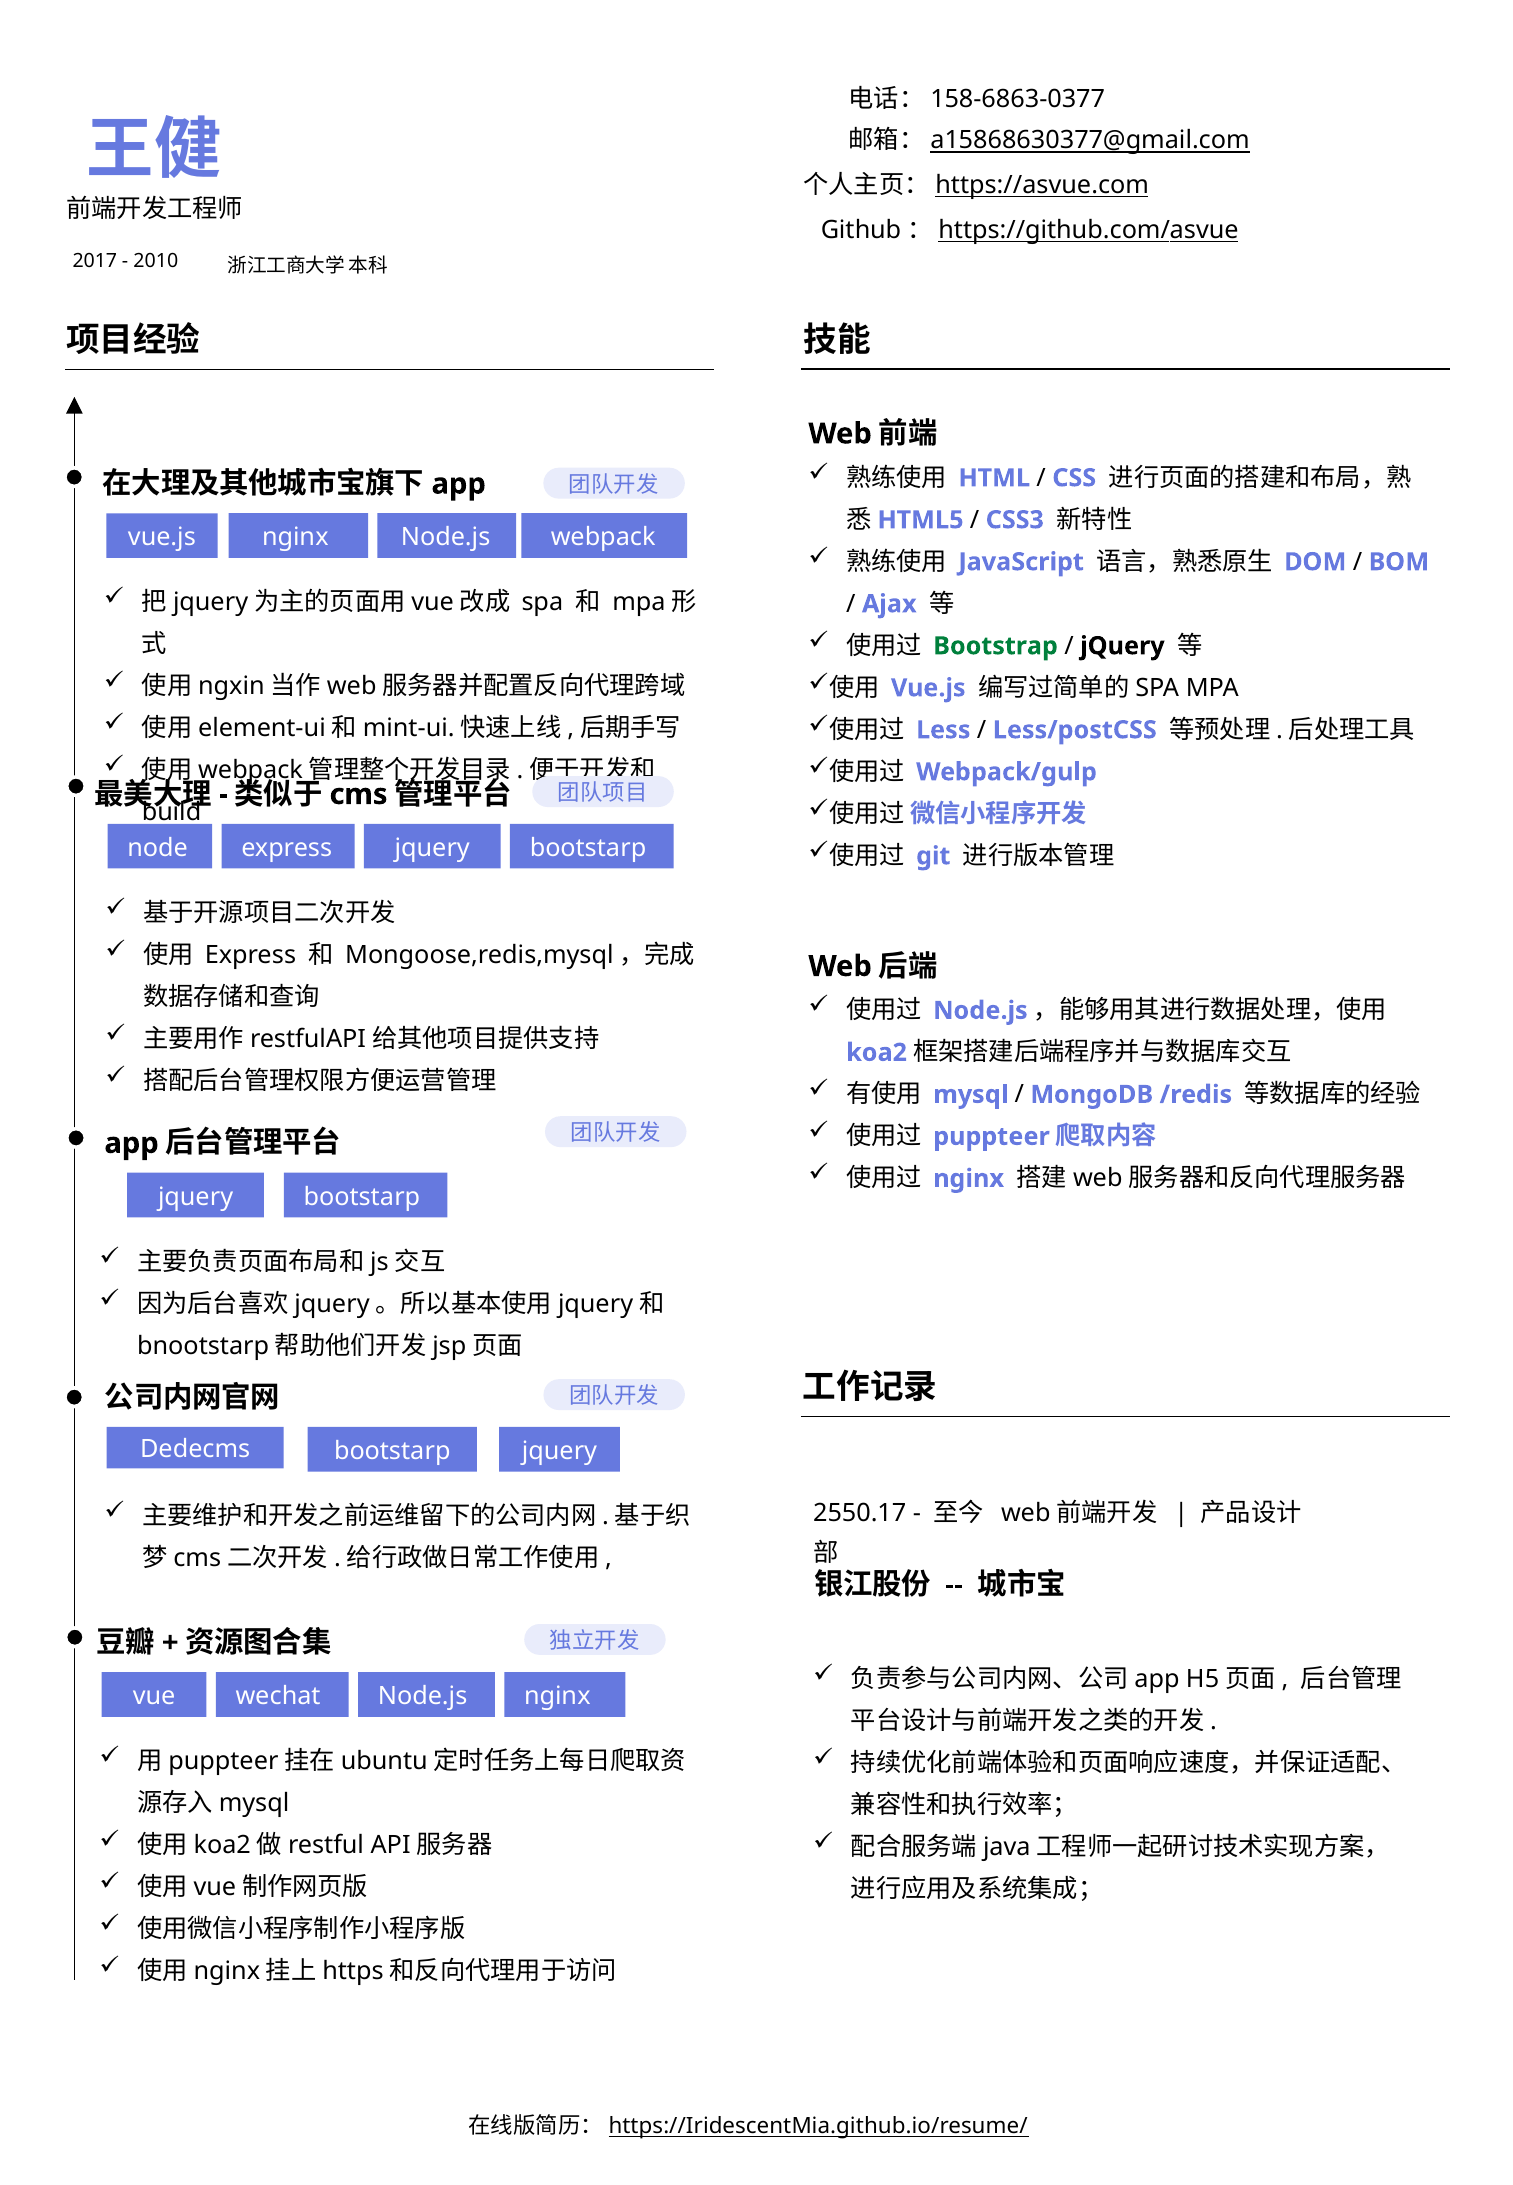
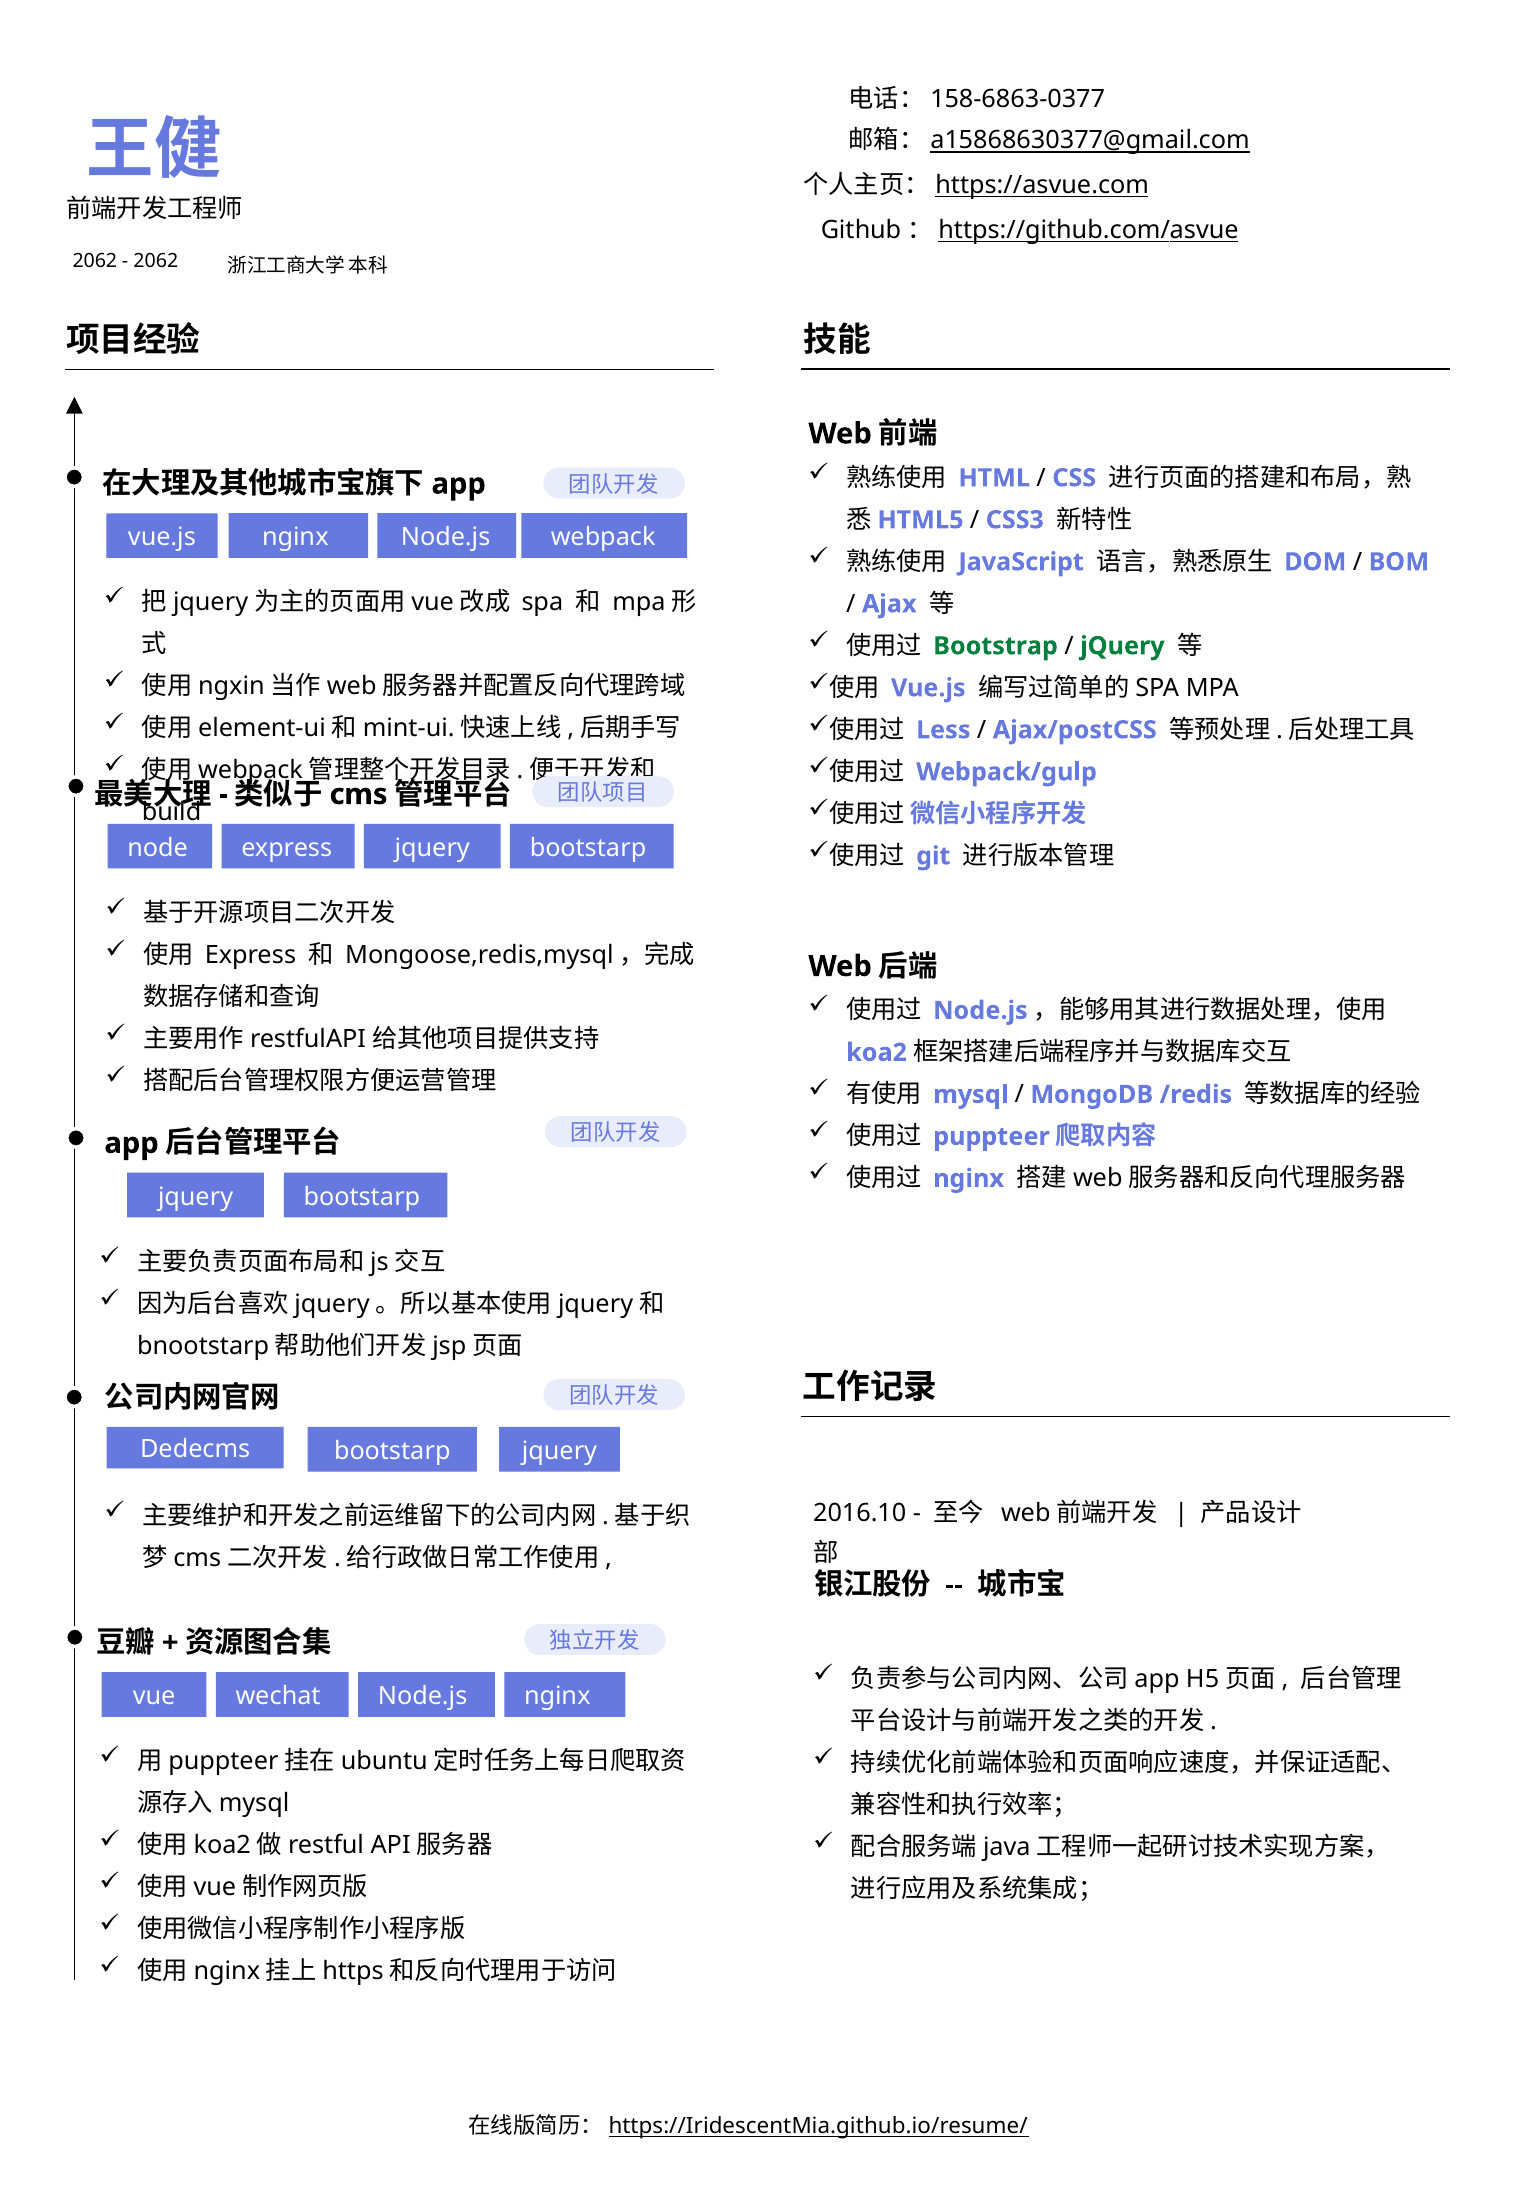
2017: 2017 -> 2062 (95, 261)
2010: 2010 -> 2062 (156, 261)
jQuery colour: black -> green (1122, 646)
Less/postCSS: Less/postCSS -> Ajax/postCSS (1075, 730)
2550.17: 2550.17 -> 2016.10 (860, 1514)
